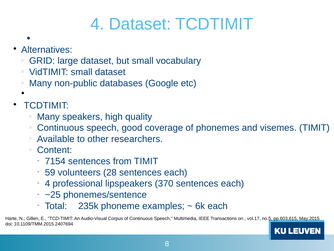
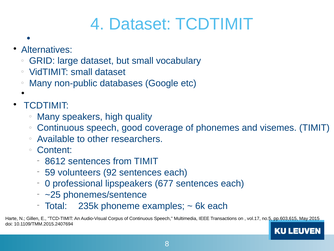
7154: 7154 -> 8612 (55, 161)
28: 28 -> 92 (110, 172)
4: 4 -> 0 (47, 183)
370: 370 -> 677 (164, 183)
